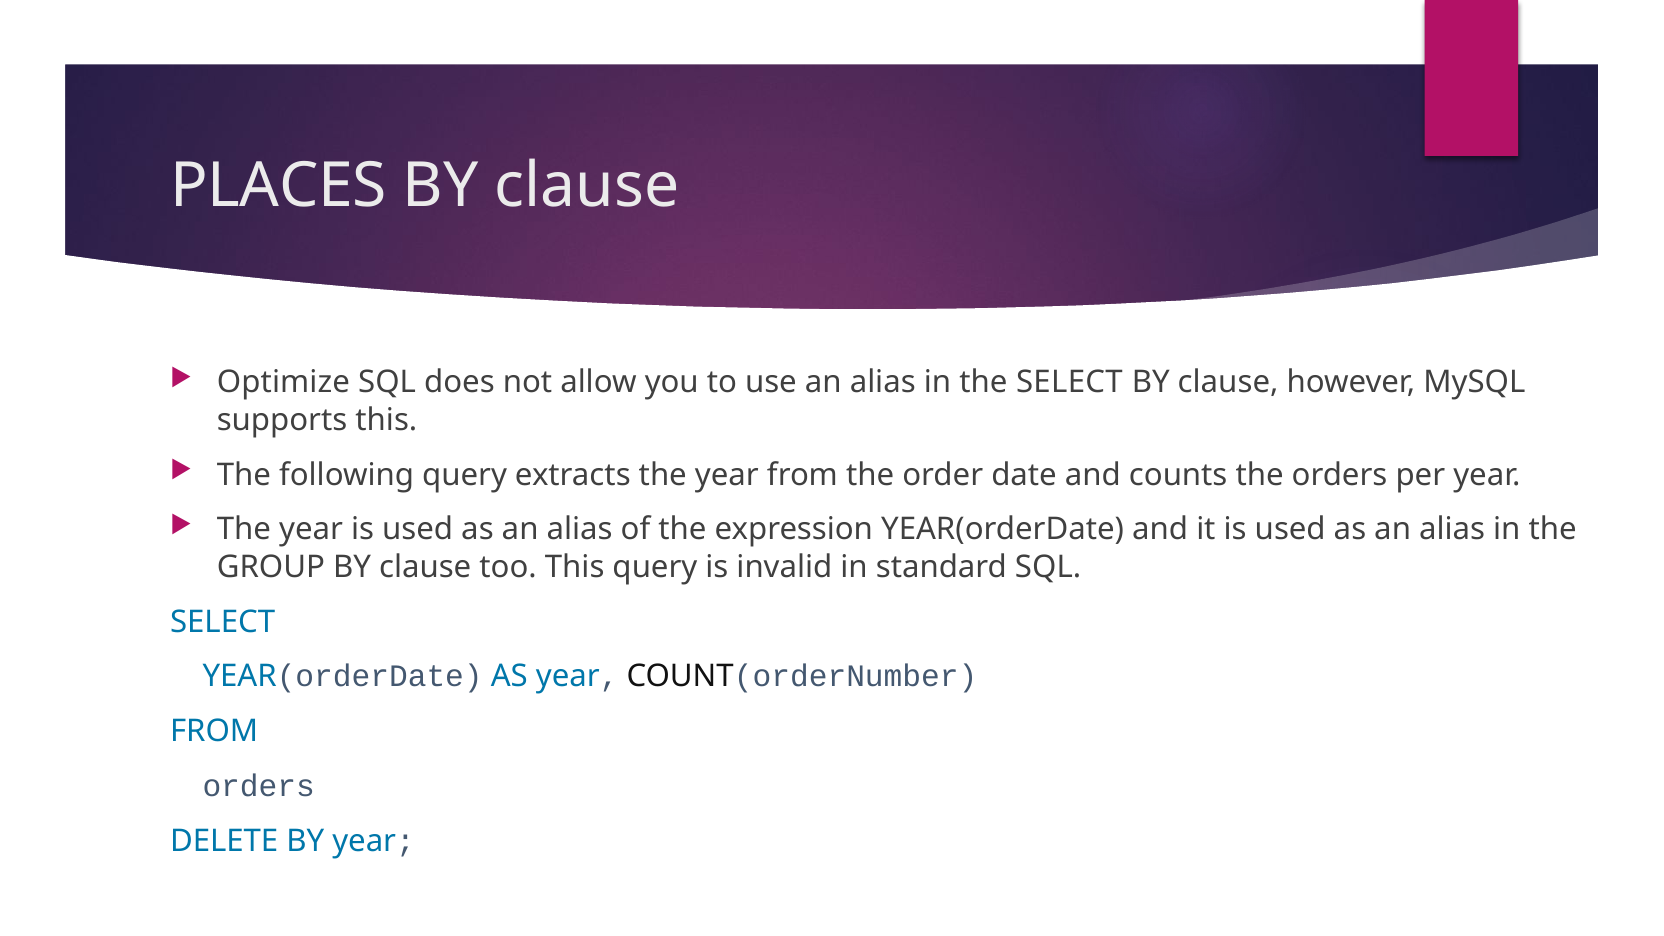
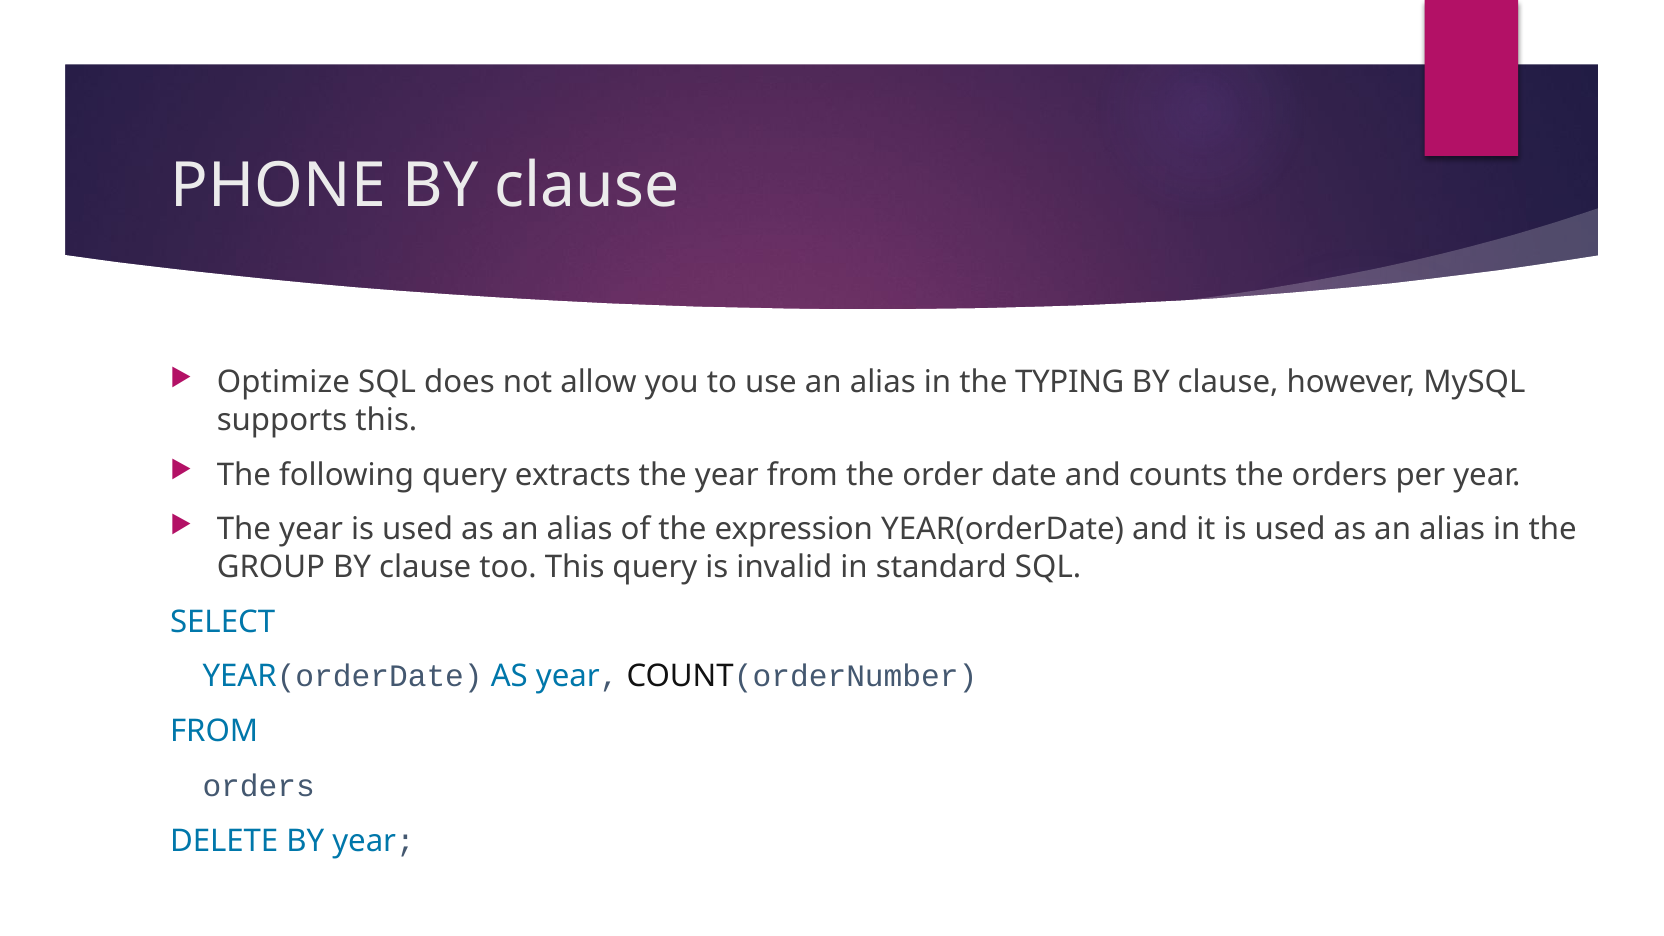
PLACES: PLACES -> PHONE (278, 185)
the SELECT: SELECT -> TYPING (1070, 382)
